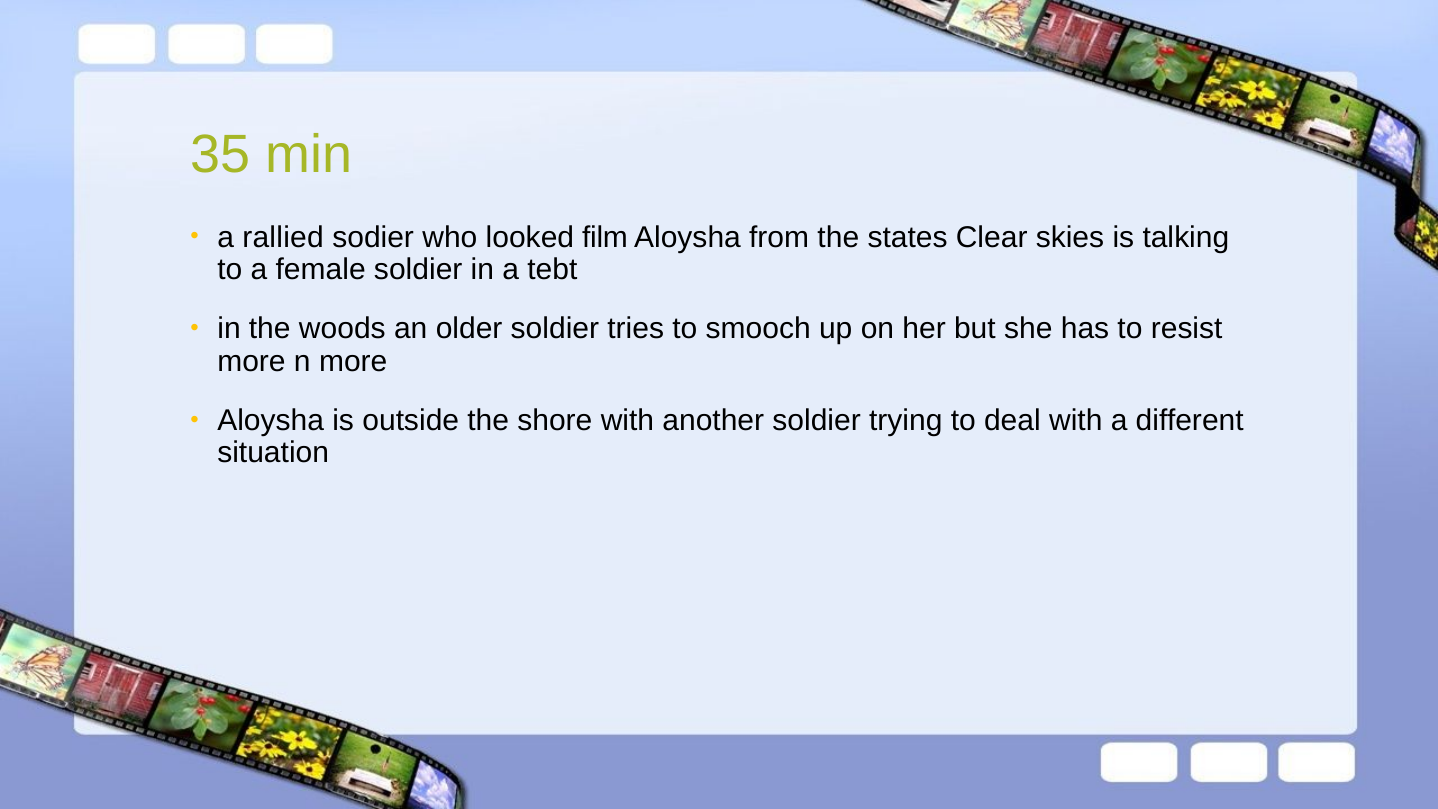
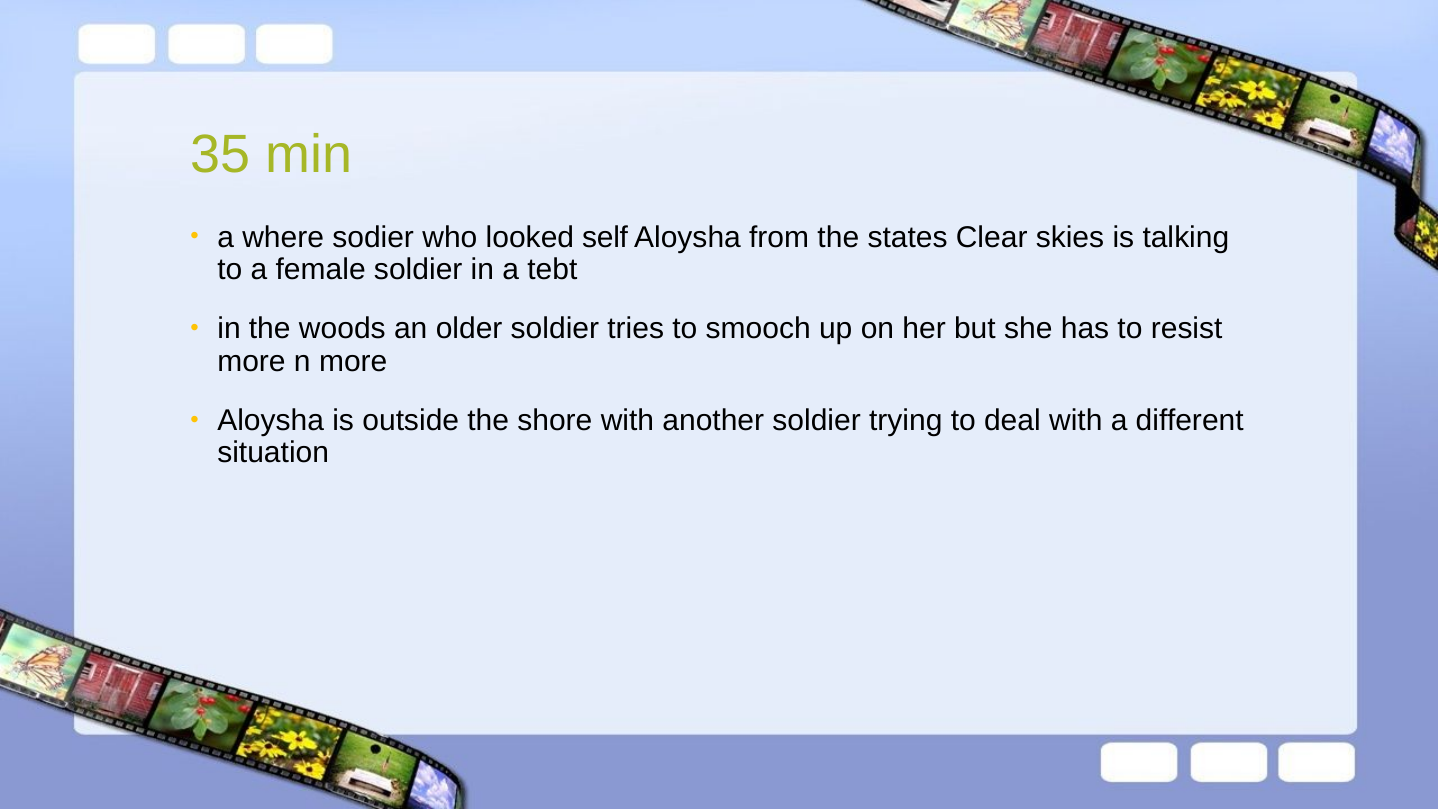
rallied: rallied -> where (283, 237)
film: film -> self (605, 237)
